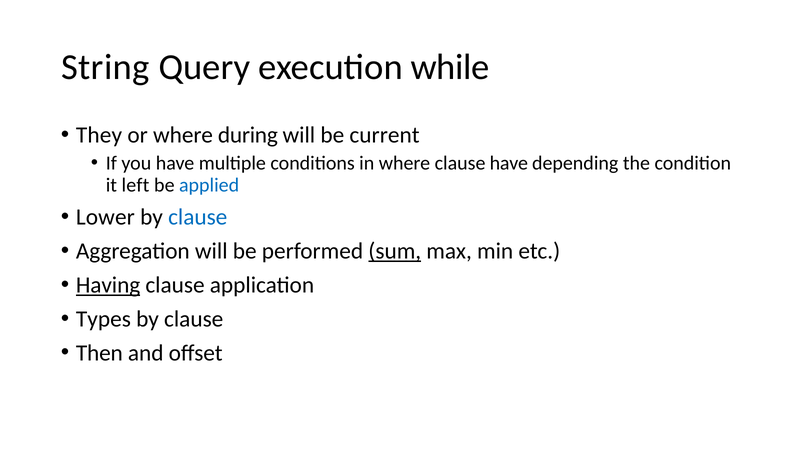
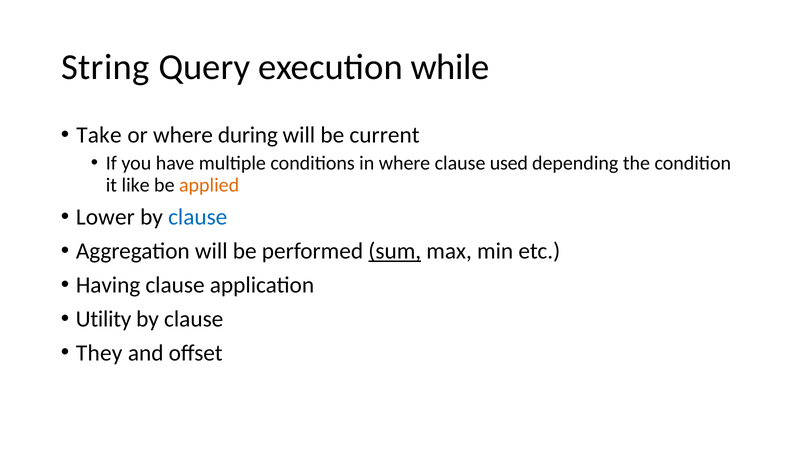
They: They -> Take (99, 135)
clause have: have -> used (509, 163)
left: left -> like (136, 185)
applied colour: blue -> orange (209, 185)
Having underline: present -> none (108, 285)
Types: Types -> Utility (104, 319)
Then: Then -> They (99, 353)
